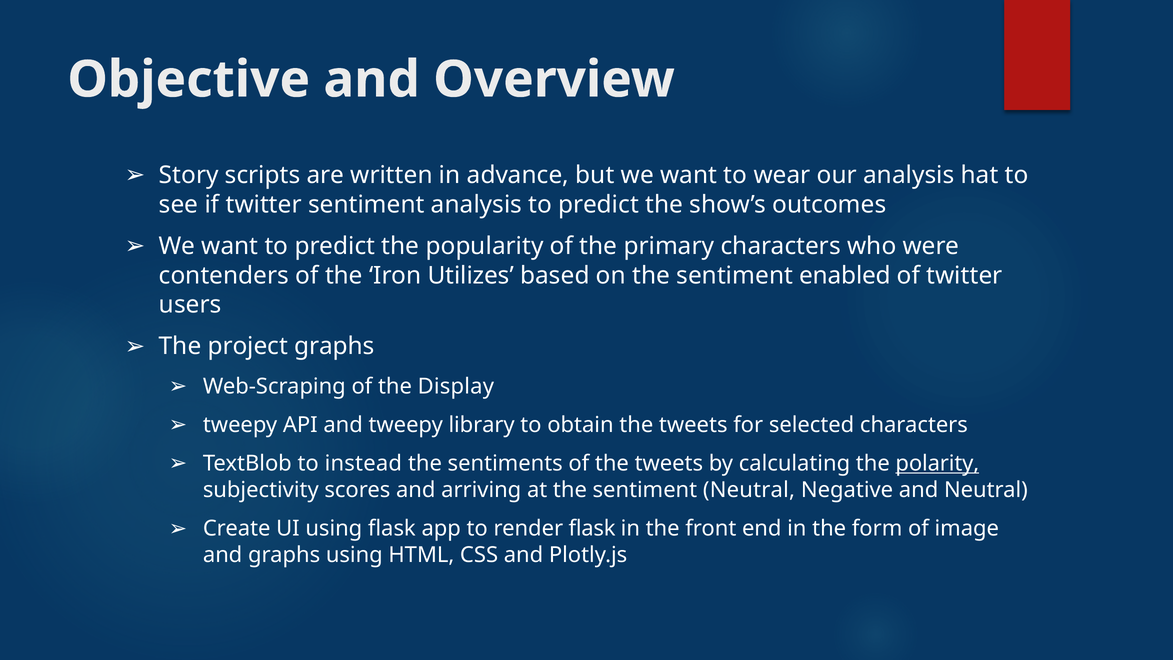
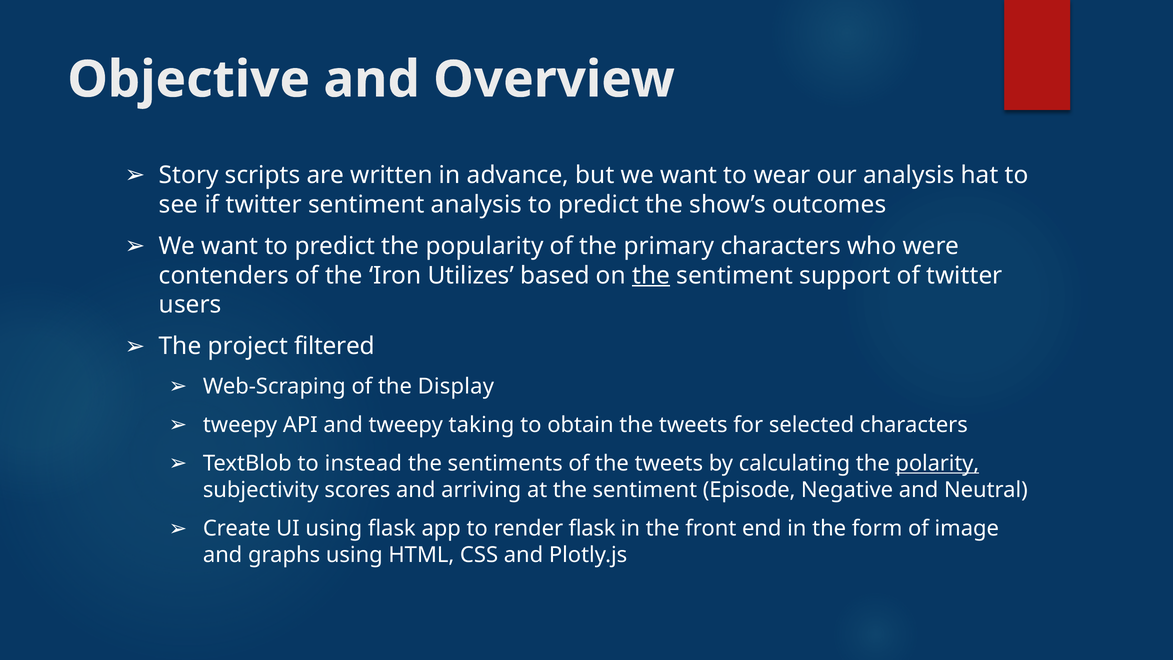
the underline: none -> present (651, 275)
enabled: enabled -> support (845, 275)
project graphs: graphs -> filtered (334, 346)
library: library -> taking (481, 425)
sentiment Neutral: Neutral -> Episode (749, 490)
